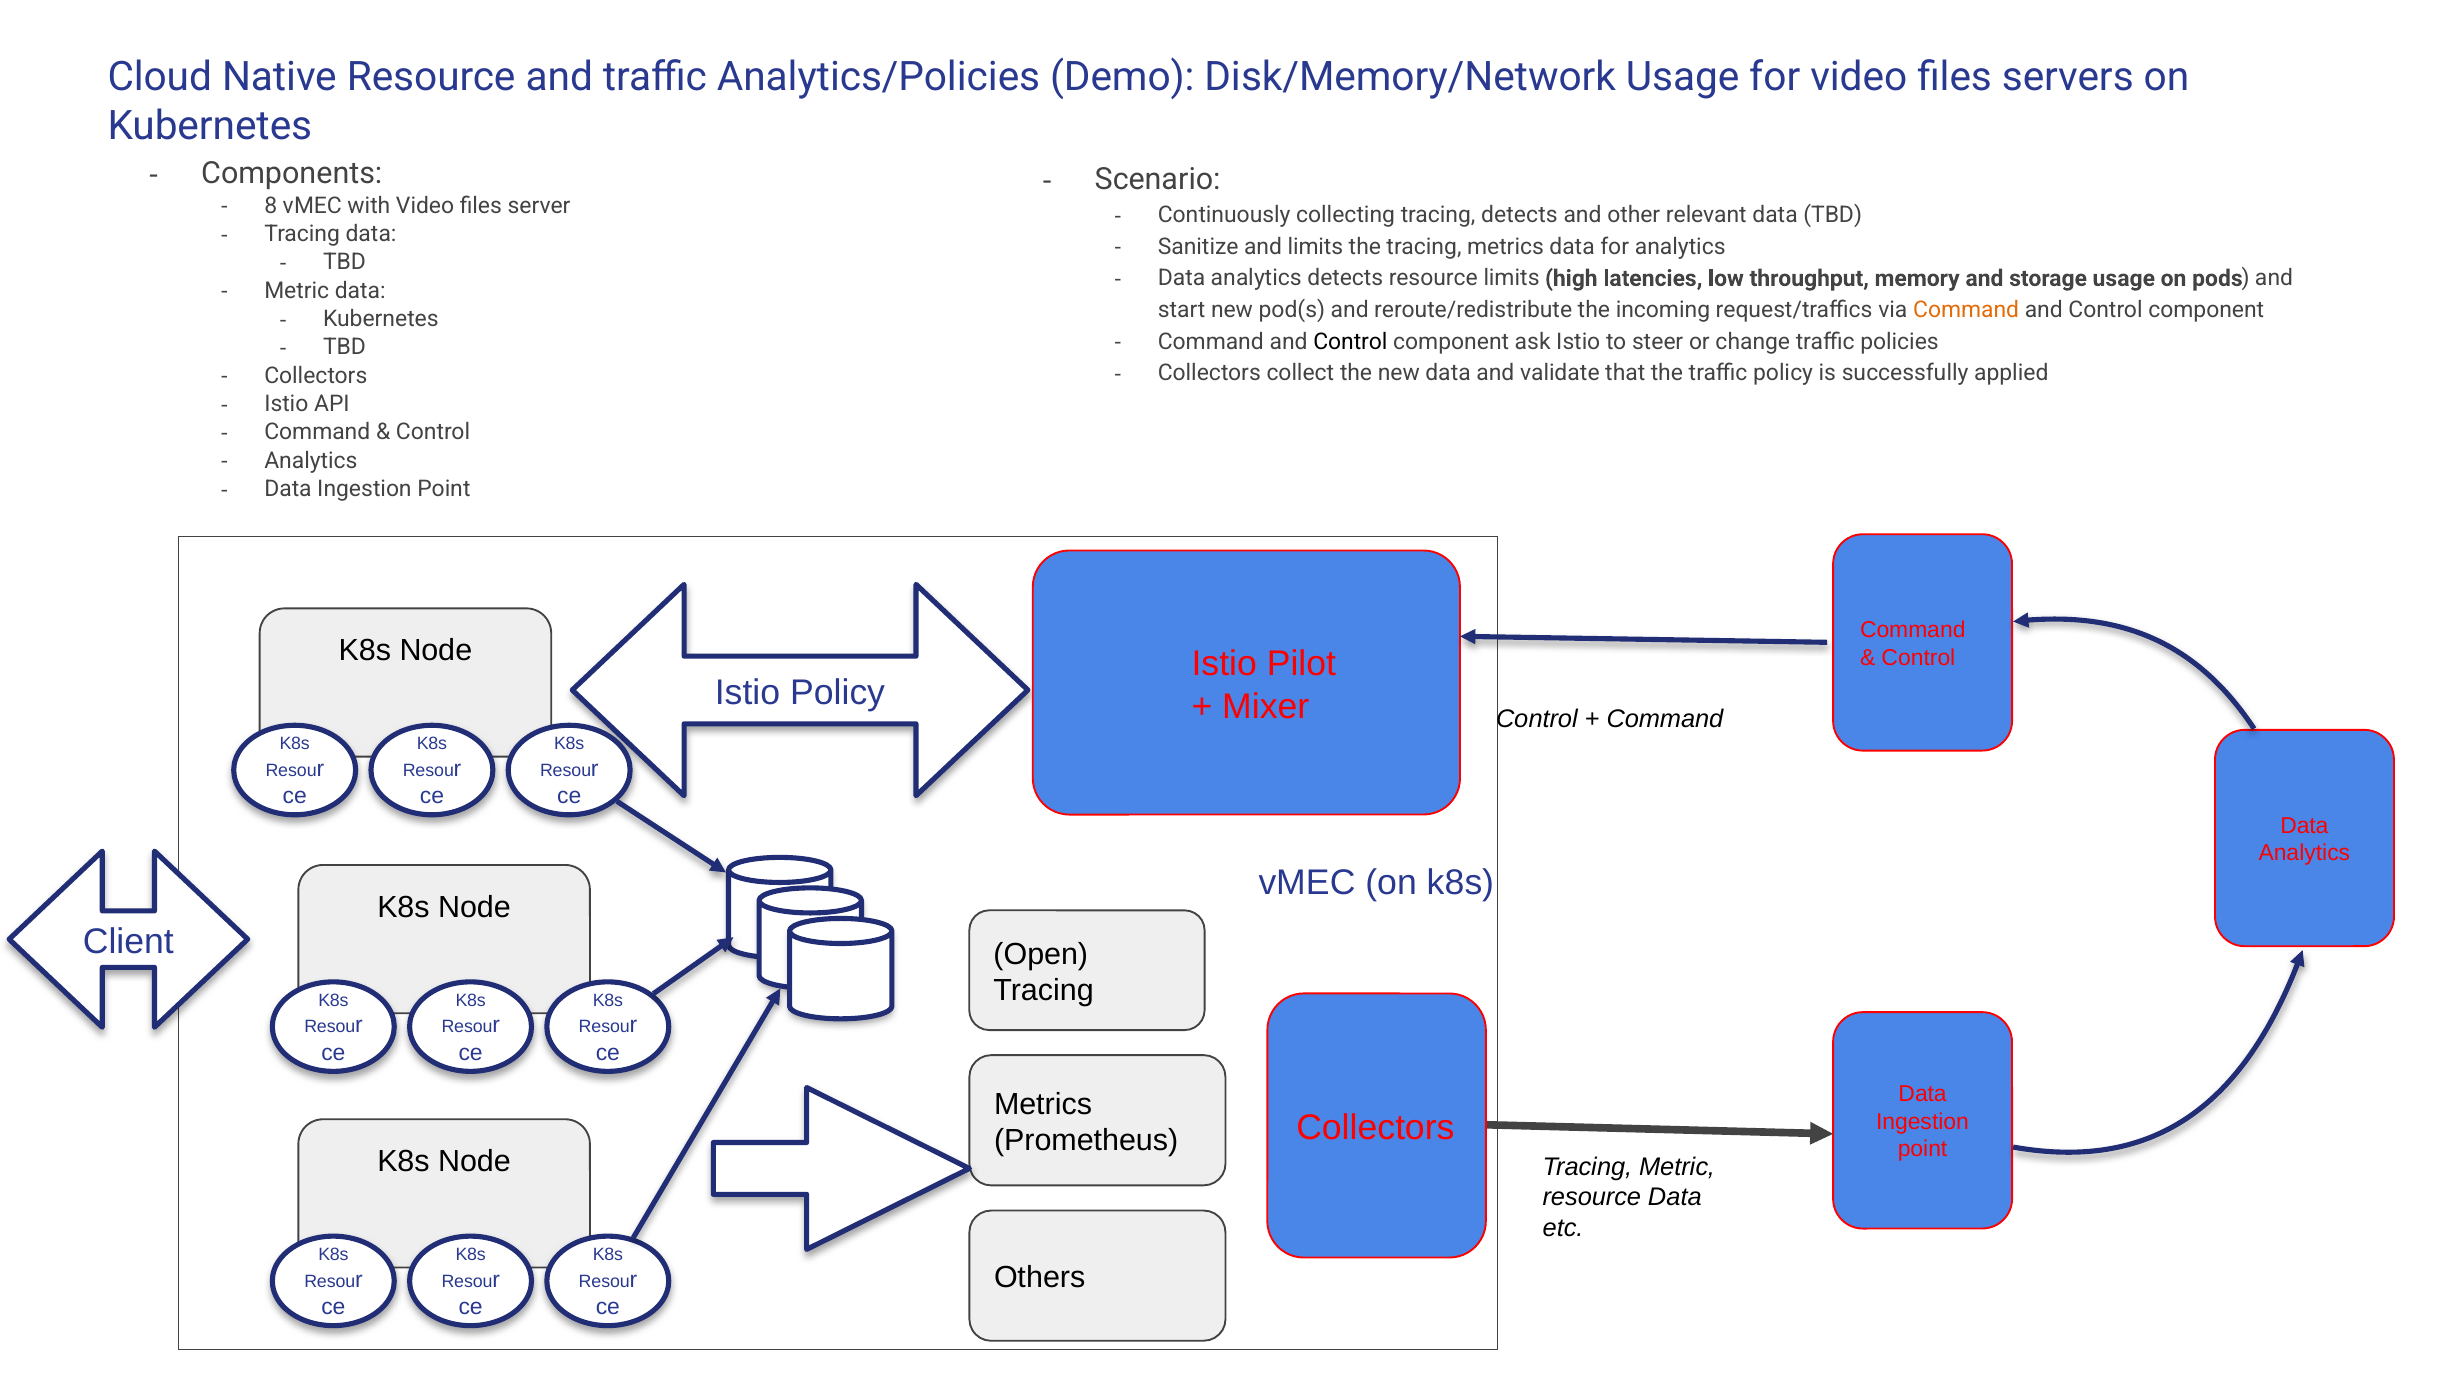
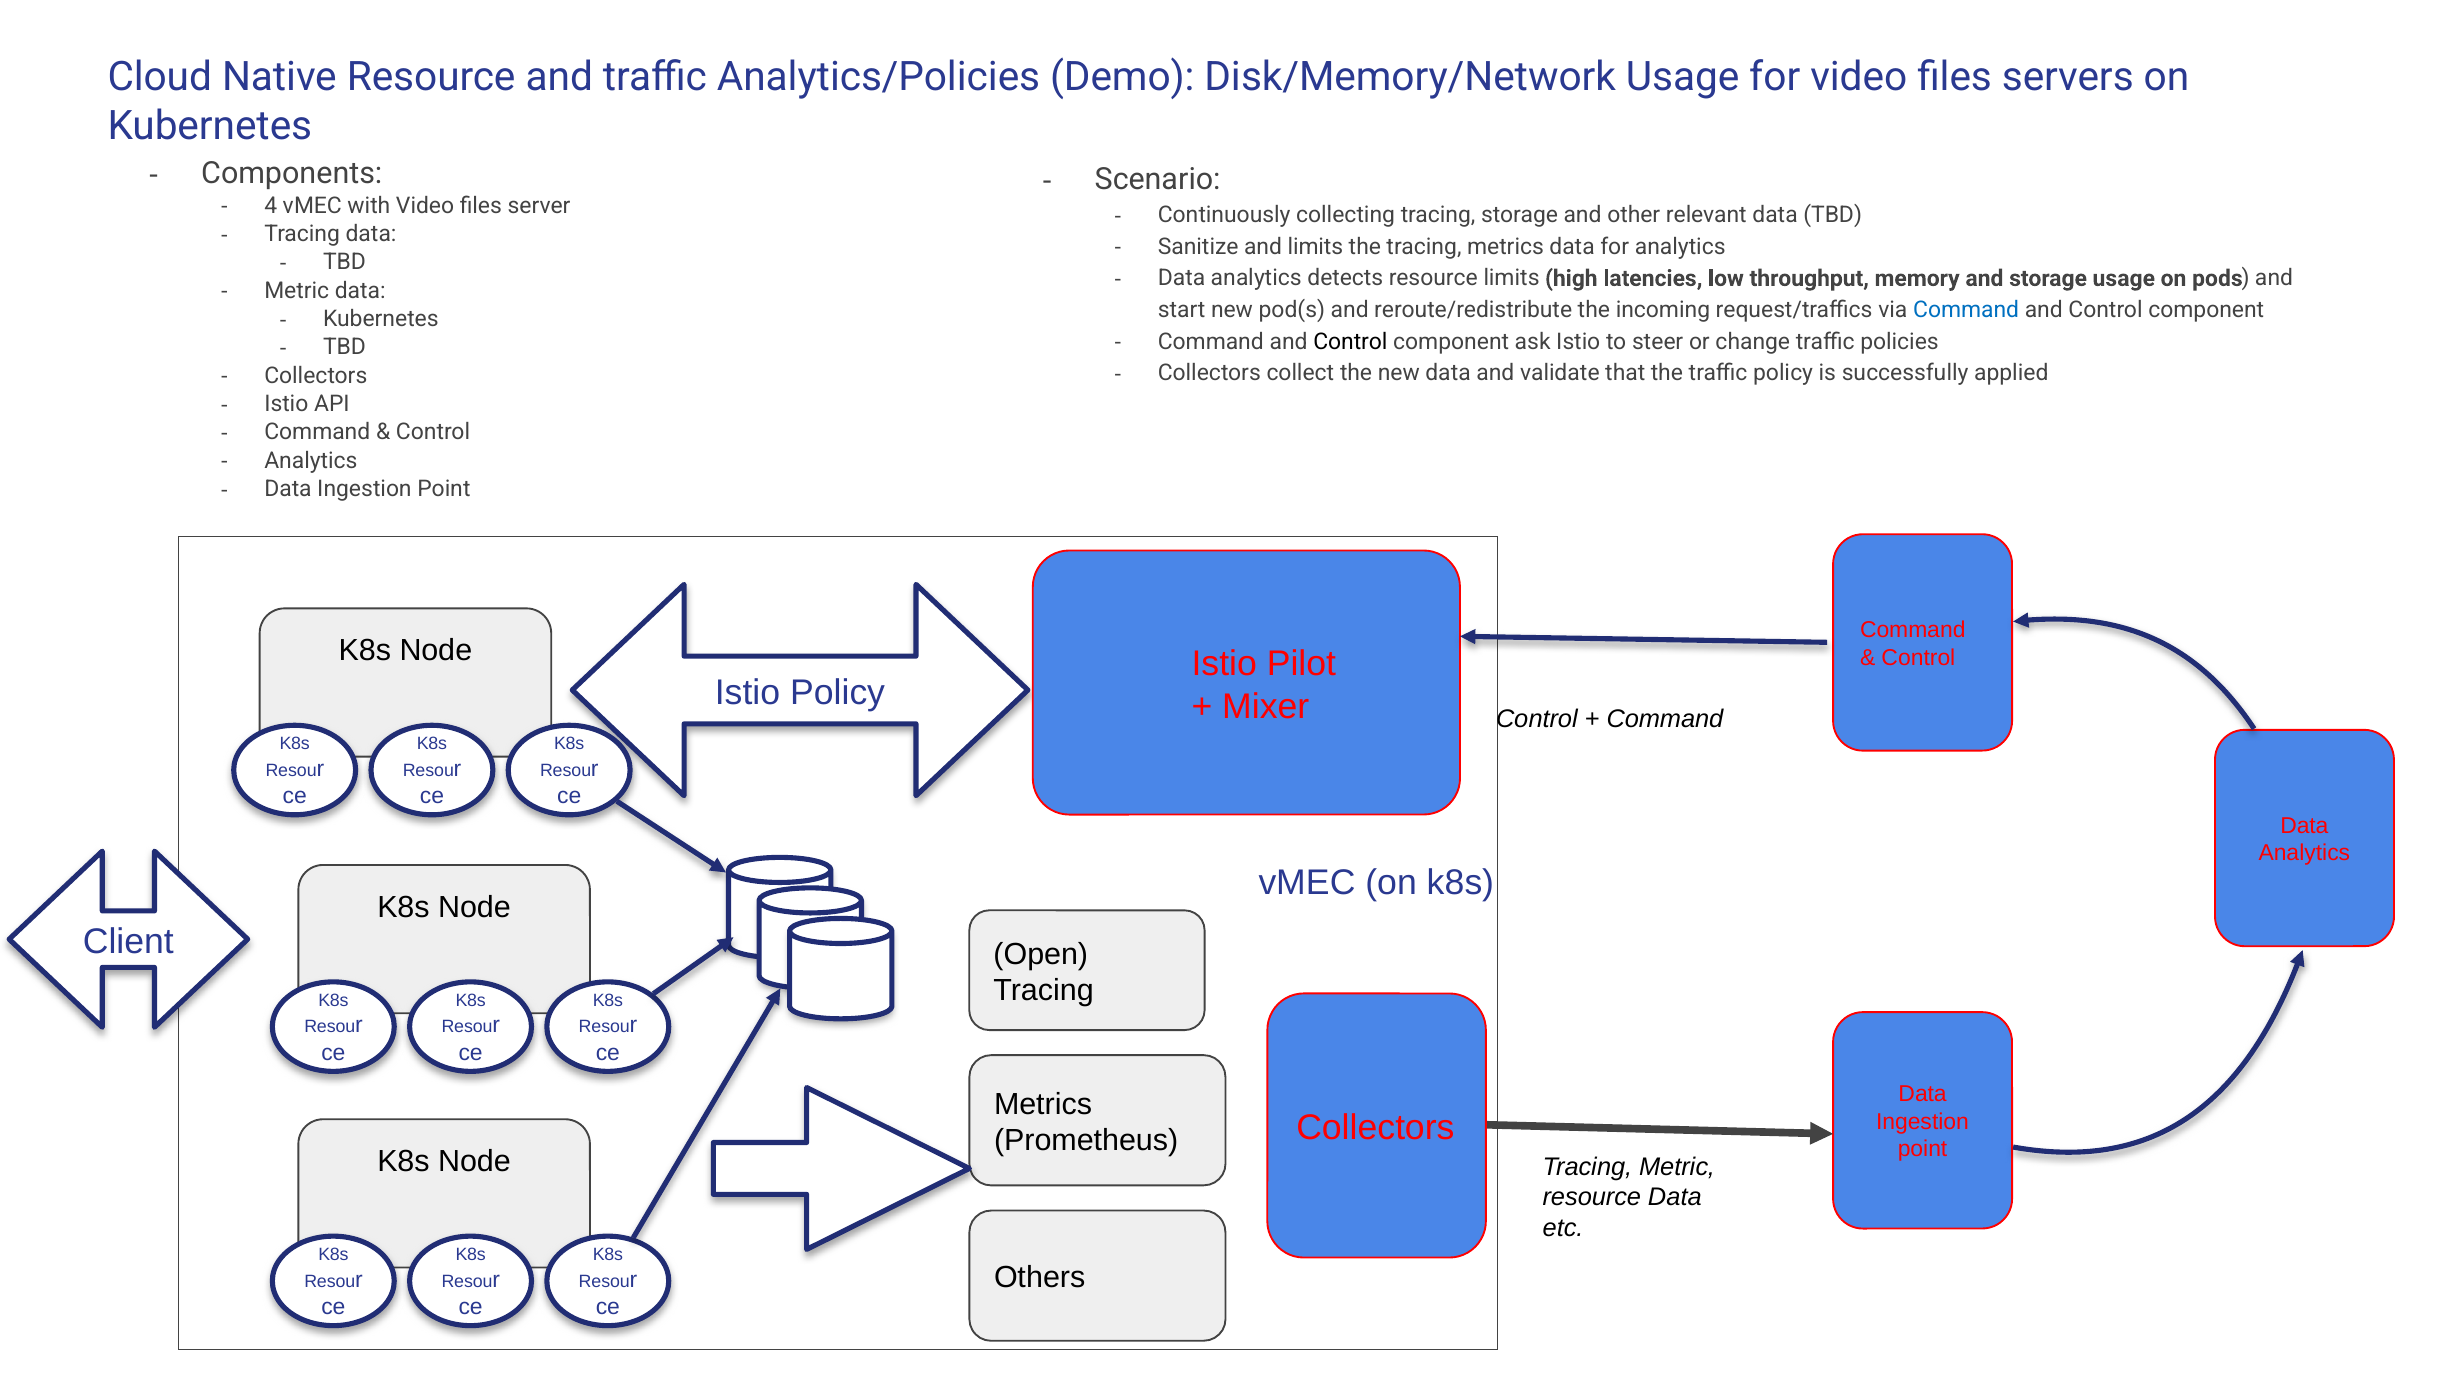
8: 8 -> 4 (271, 206)
tracing detects: detects -> storage (1520, 215)
Command colour: orange -> blue (1966, 310)
